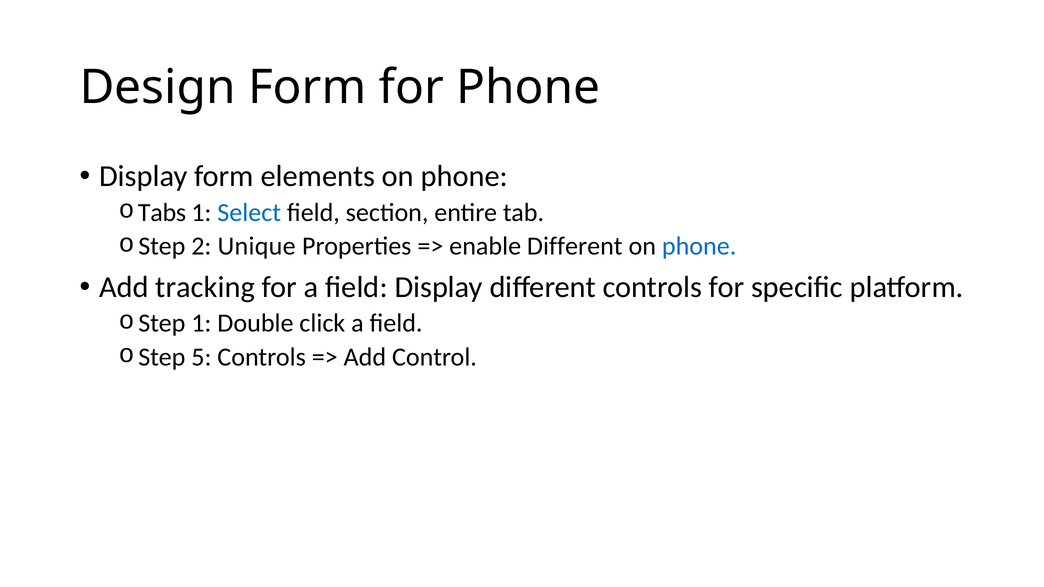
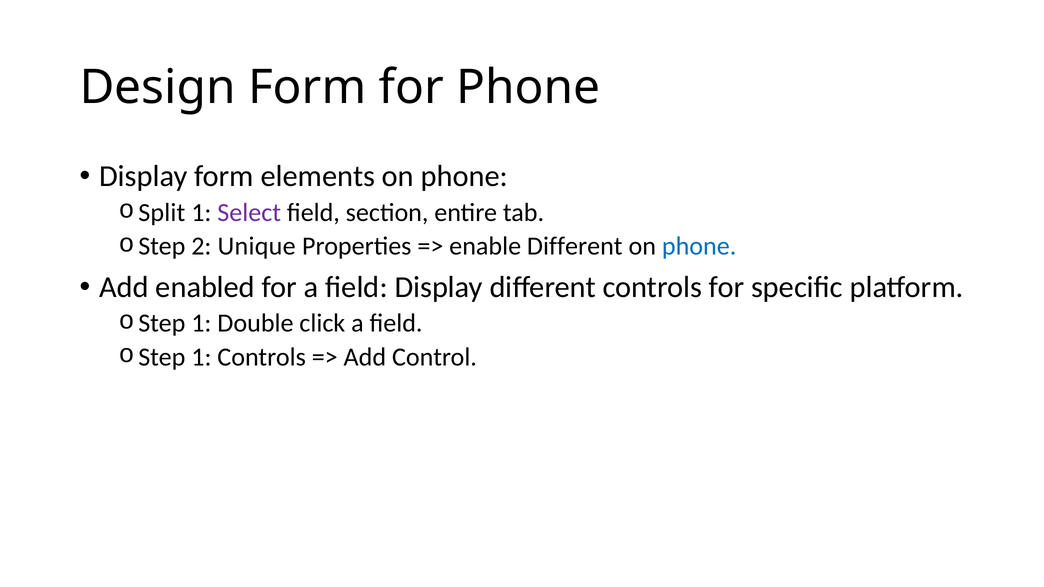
Tabs: Tabs -> Split (162, 213)
Select colour: blue -> purple (249, 213)
tracking: tracking -> enabled (205, 287)
5: 5 -> 1 (201, 357)
